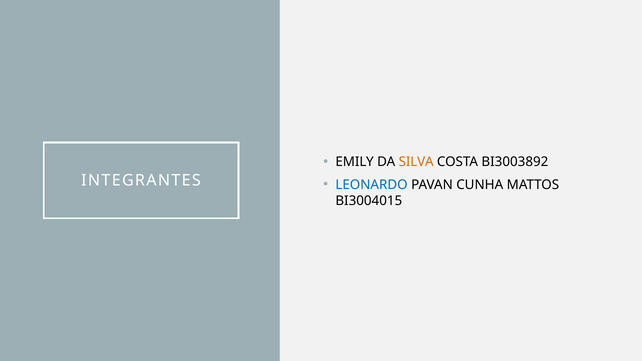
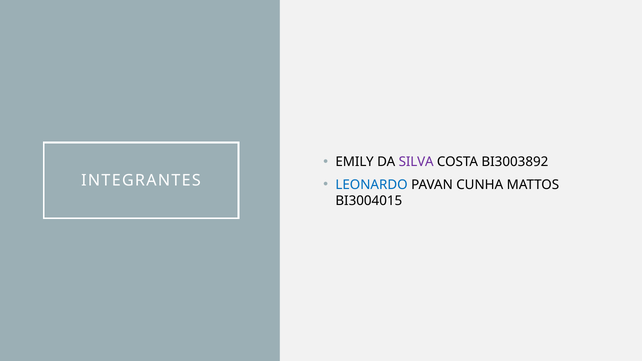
SILVA colour: orange -> purple (416, 162)
